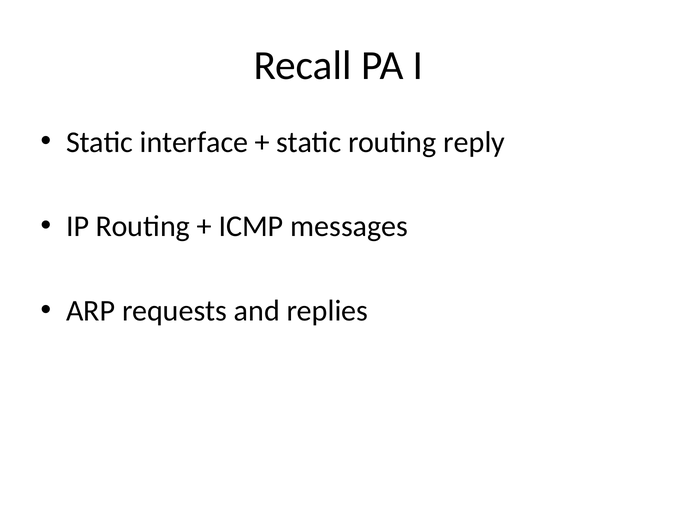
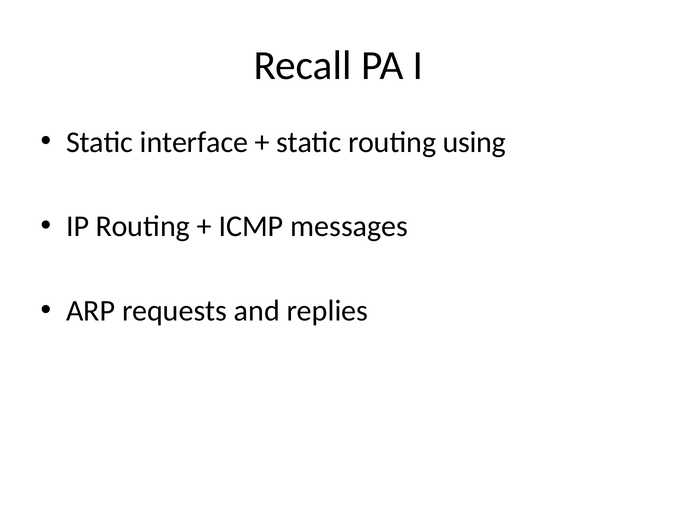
reply: reply -> using (474, 142)
